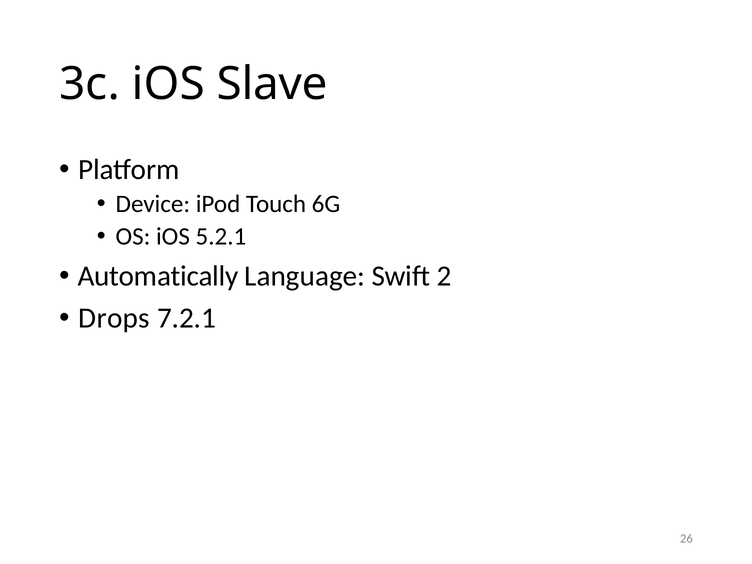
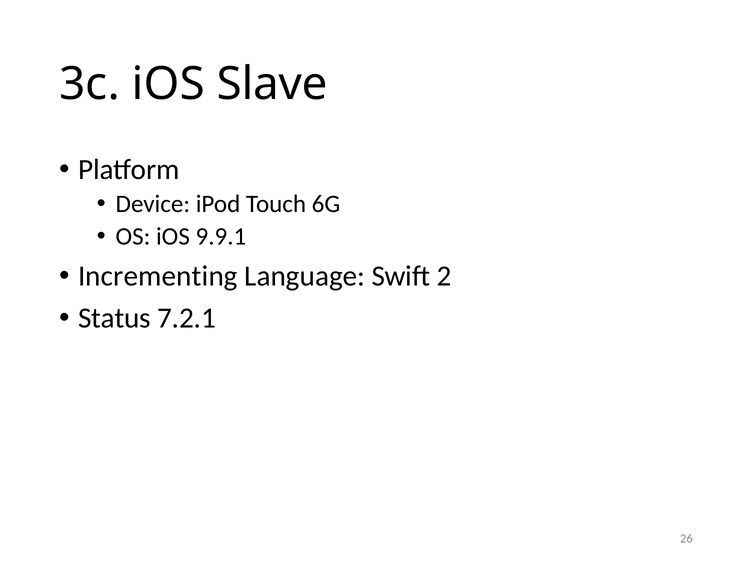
5.2.1: 5.2.1 -> 9.9.1 (221, 236)
Automatically: Automatically -> Incrementing (158, 276)
Drops: Drops -> Status (114, 318)
